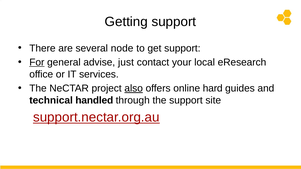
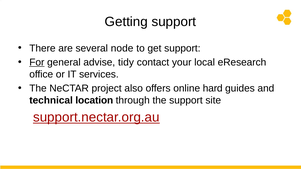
just: just -> tidy (126, 62)
also underline: present -> none (134, 88)
handled: handled -> location (94, 100)
